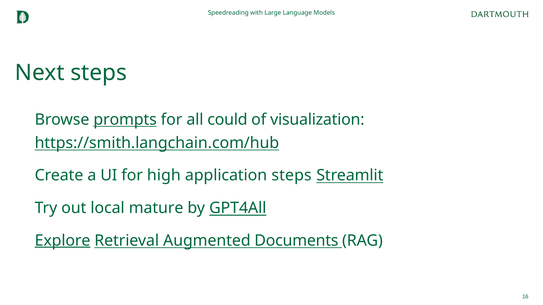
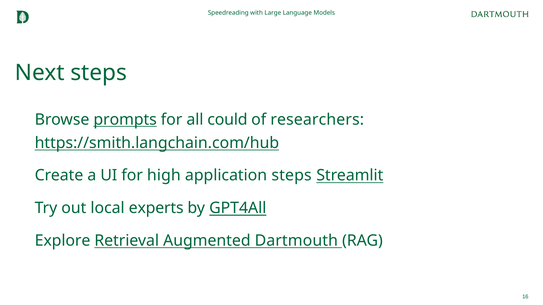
visualization: visualization -> researchers (317, 120)
mature: mature -> experts (156, 208)
Explore underline: present -> none (63, 241)
Documents: Documents -> Dartmouth (296, 241)
